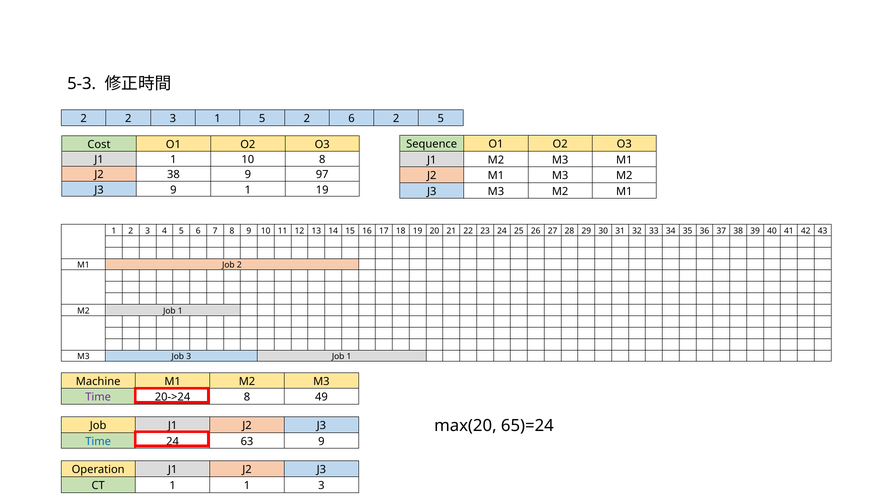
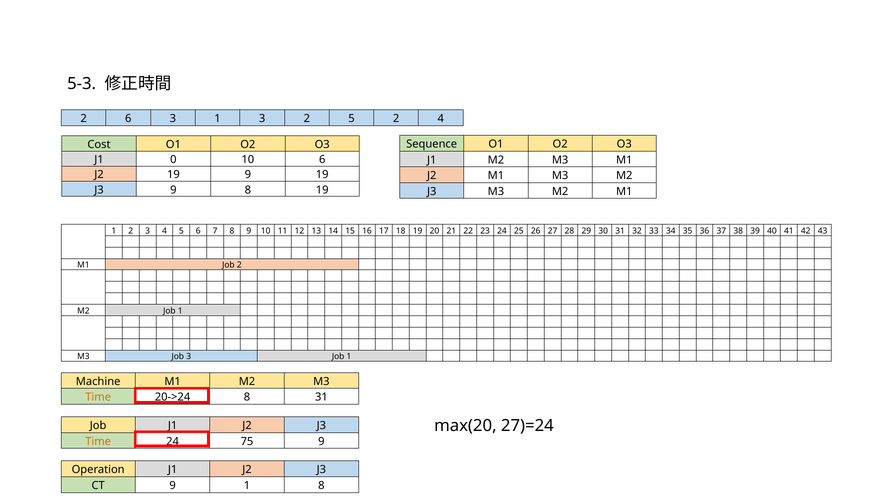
2 2: 2 -> 6 (128, 119)
1 5: 5 -> 3 (262, 119)
2 6: 6 -> 5 (351, 119)
2 5: 5 -> 4 (441, 119)
1: 1 -> 0 (173, 160)
10 8: 8 -> 6 (322, 160)
38: 38 -> 19 (173, 175)
9 97: 97 -> 19 (322, 175)
9 1: 1 -> 8 (248, 190)
Time colour: purple -> orange (98, 397)
8 49: 49 -> 31 (321, 397)
65)=24: 65)=24 -> 27)=24 (527, 426)
Time colour: blue -> orange (98, 442)
63: 63 -> 75 (247, 442)
CT 1: 1 -> 9 (173, 486)
1 3: 3 -> 8 (321, 486)
